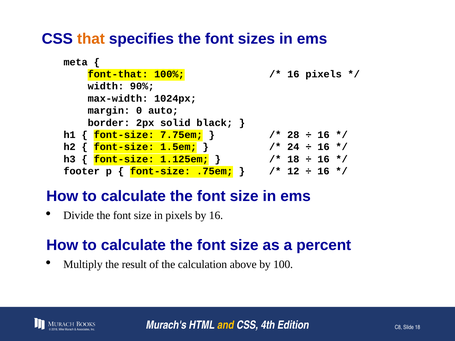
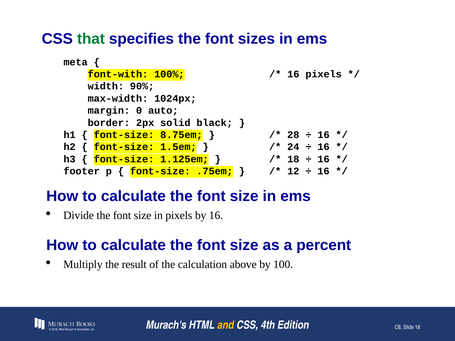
that colour: orange -> green (91, 39)
font-that: font-that -> font-with (118, 74)
7.75em: 7.75em -> 8.75em (181, 135)
